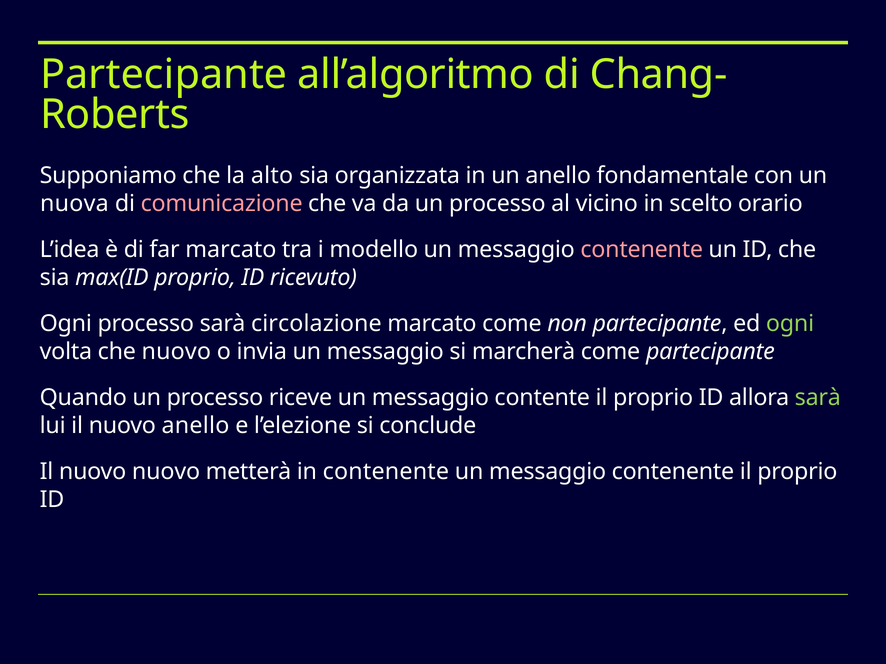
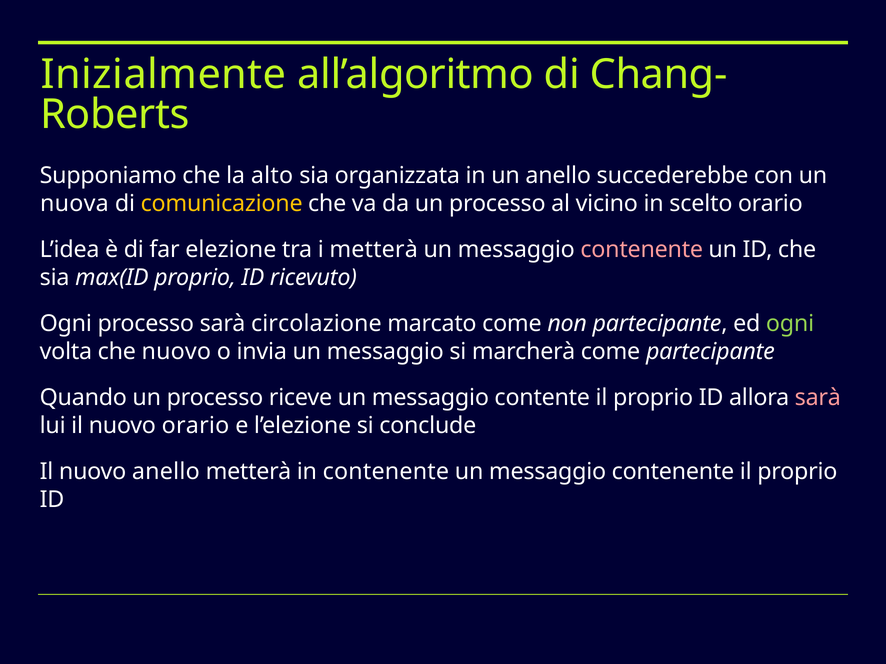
Partecipante: Partecipante -> Inizialmente (164, 75)
fondamentale: fondamentale -> succederebbe (673, 176)
comunicazione colour: pink -> yellow (222, 204)
far marcato: marcato -> elezione (231, 250)
i modello: modello -> metterà (374, 250)
sarà colour: light green -> pink (818, 398)
nuovo anello: anello -> orario (195, 426)
nuovo nuovo: nuovo -> anello (166, 472)
